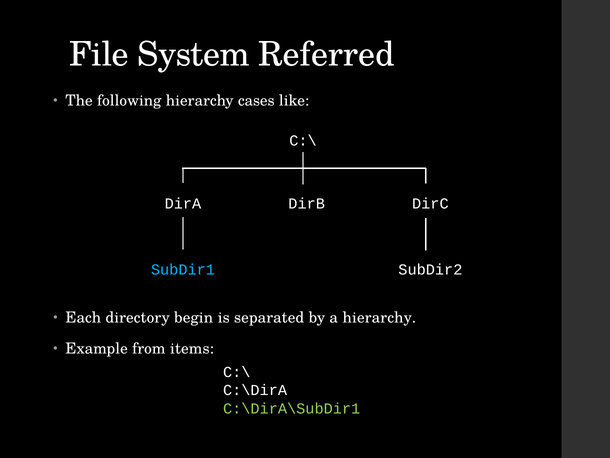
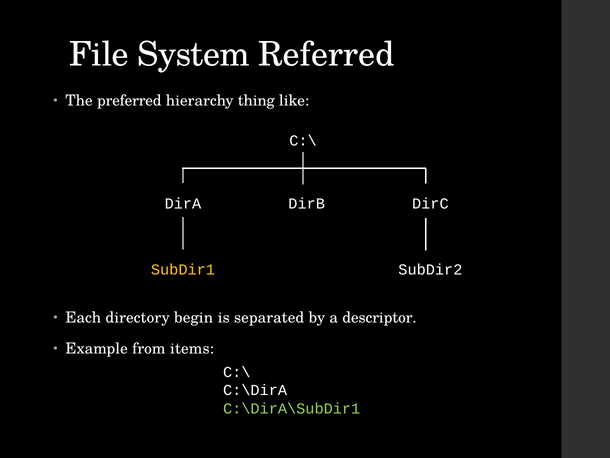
following: following -> preferred (129, 101)
cases: cases -> thing (256, 101)
SubDir1 colour: light blue -> yellow (183, 269)
a hierarchy: hierarchy -> descriptor (380, 317)
